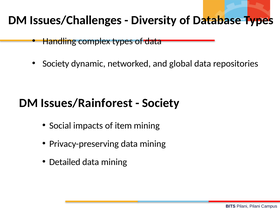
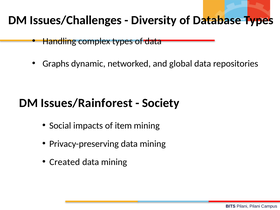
Society: Society -> Graphs (56, 64)
Detailed: Detailed -> Created (65, 162)
